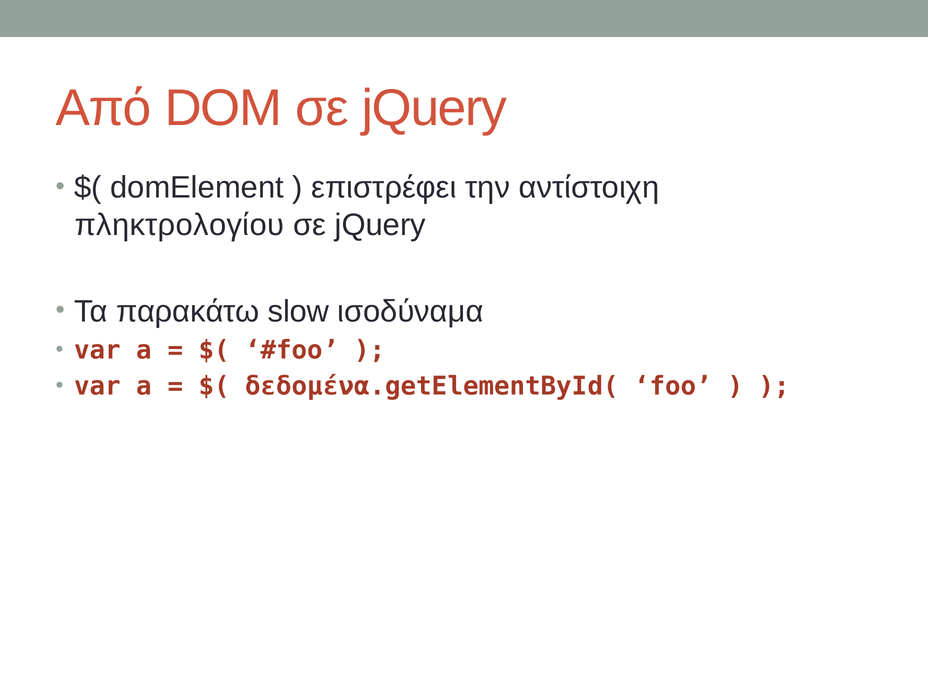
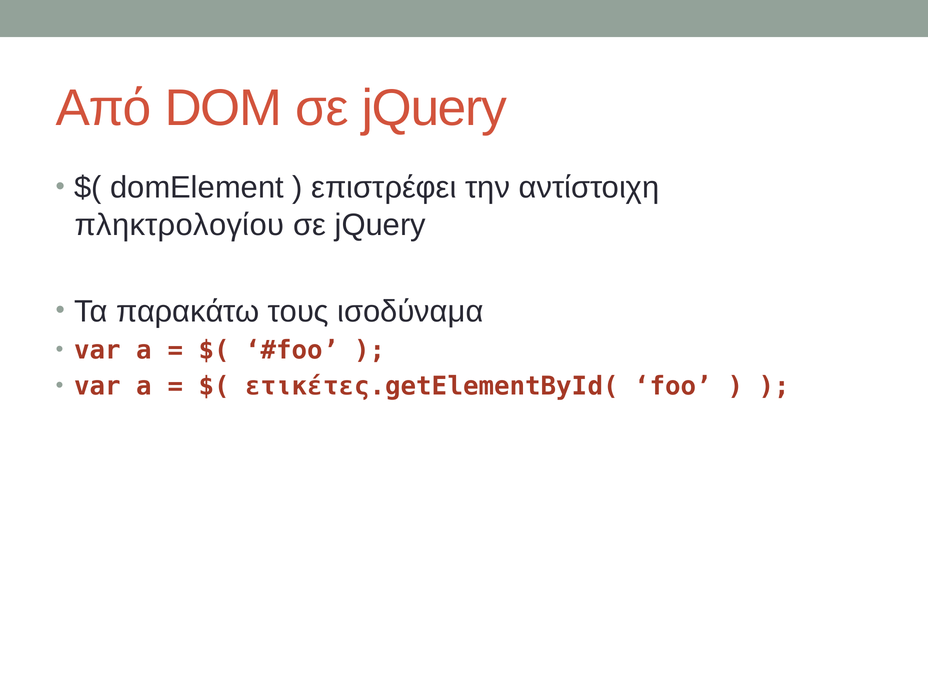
slow: slow -> τους (298, 311)
δεδομένα.getElementById(: δεδομένα.getElementById( -> ετικέτες.getElementById( (432, 386)
